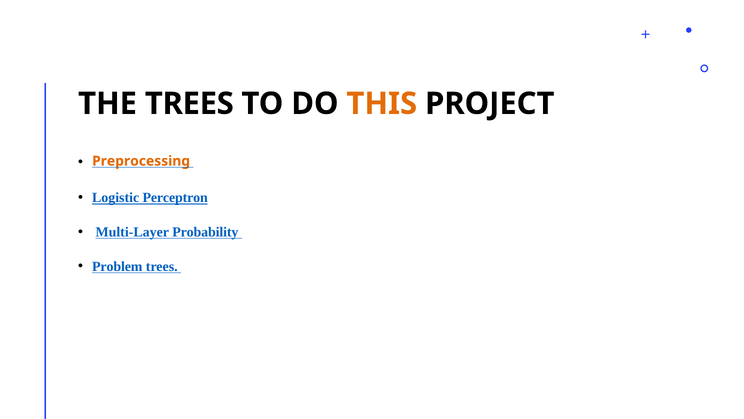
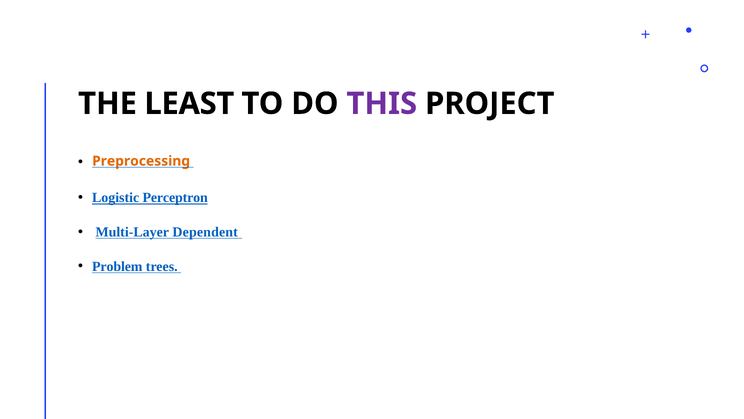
THE TREES: TREES -> LEAST (189, 104)
THIS colour: orange -> purple (382, 104)
Probability: Probability -> Dependent (205, 232)
